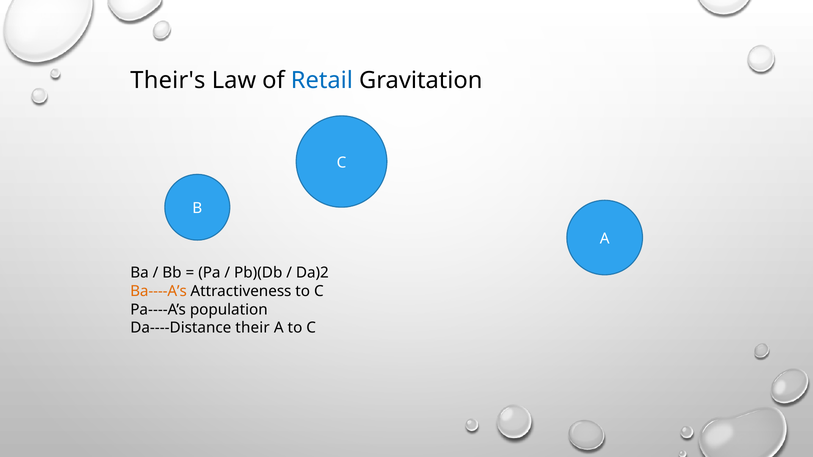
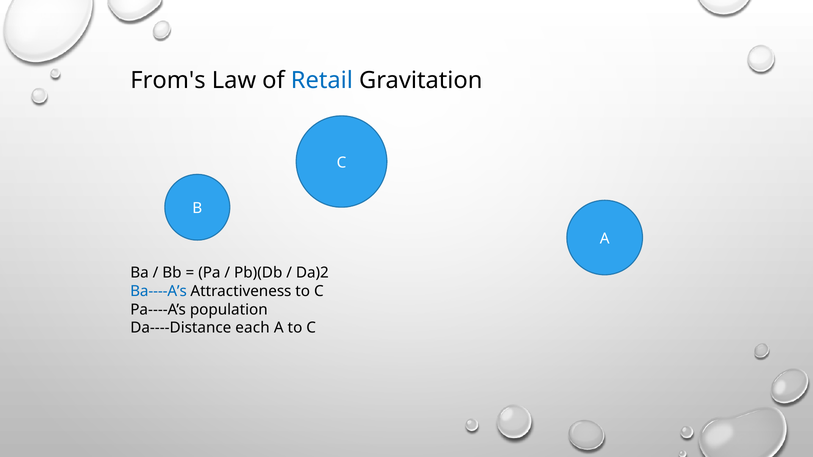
Their's: Their's -> From's (168, 80)
Ba----A’s colour: orange -> blue (159, 291)
their: their -> each (253, 328)
